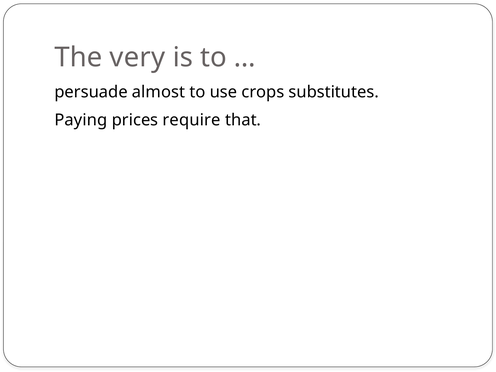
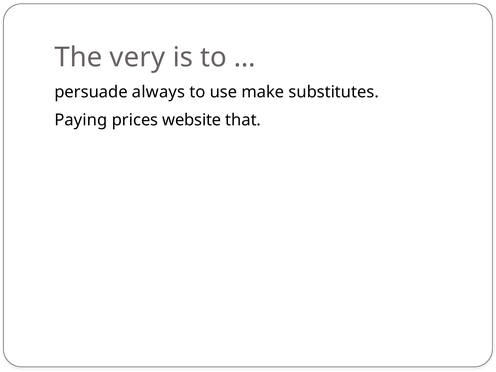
almost: almost -> always (158, 92)
crops: crops -> make (263, 92)
require: require -> website (192, 120)
